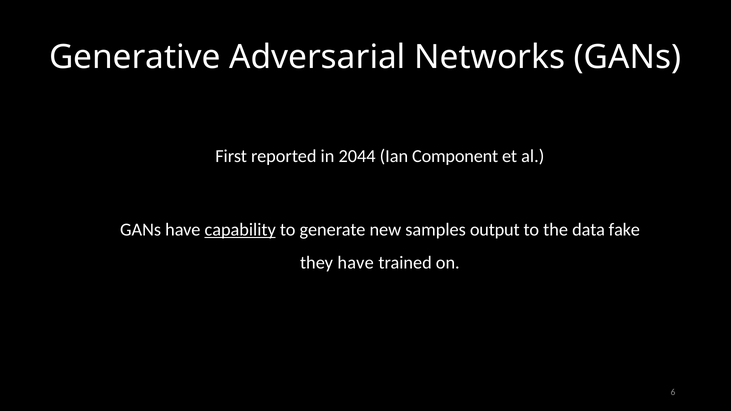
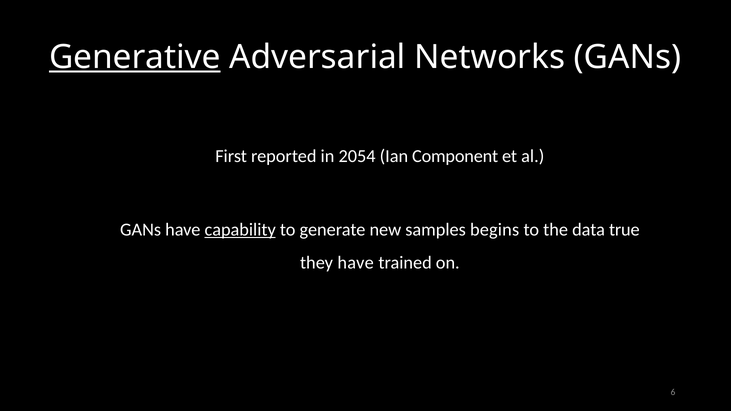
Generative underline: none -> present (135, 57)
2044: 2044 -> 2054 (357, 156)
output: output -> begins (495, 230)
fake: fake -> true (624, 230)
